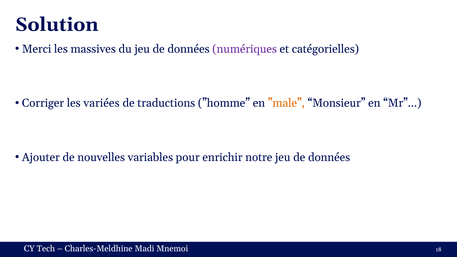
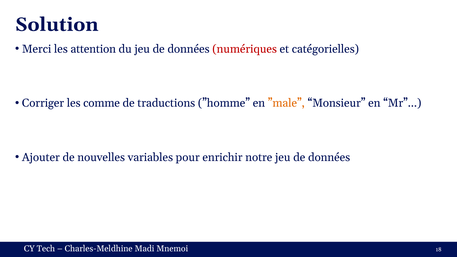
massives: massives -> attention (93, 49)
numériques colour: purple -> red (245, 49)
variées: variées -> comme (102, 103)
